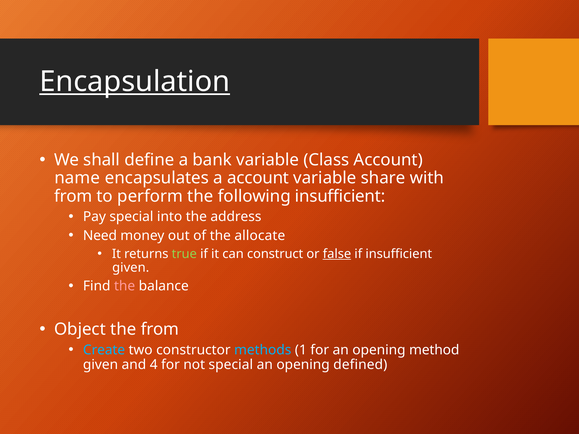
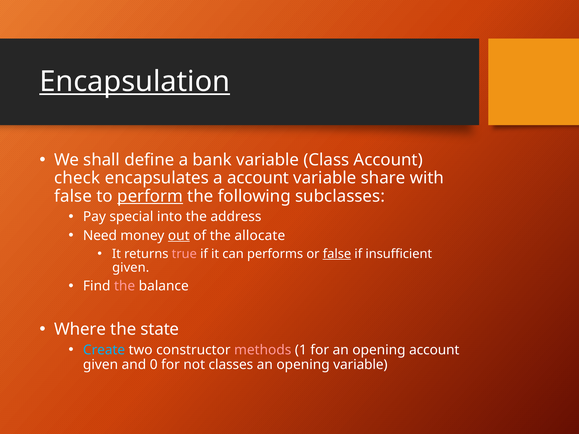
name: name -> check (77, 178)
from: from -> false (73, 196)
perform underline: none -> present (150, 196)
following insufficient: insufficient -> subclasses (340, 196)
out underline: none -> present (179, 236)
true colour: light green -> pink (184, 254)
construct: construct -> performs (275, 254)
Object: Object -> Where (80, 330)
the from: from -> state (160, 330)
methods colour: light blue -> pink (263, 350)
opening method: method -> account (434, 350)
4: 4 -> 0 (154, 365)
not special: special -> classes (231, 365)
opening defined: defined -> variable (360, 365)
